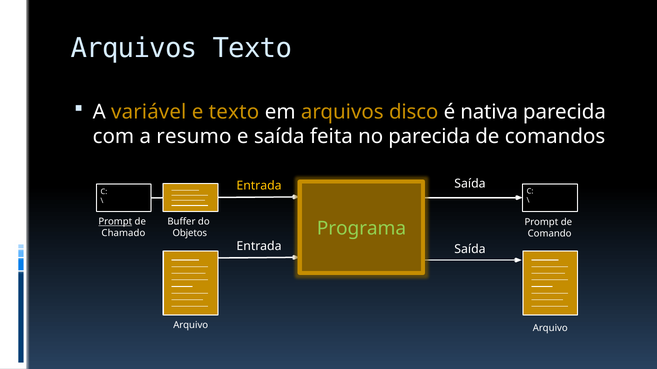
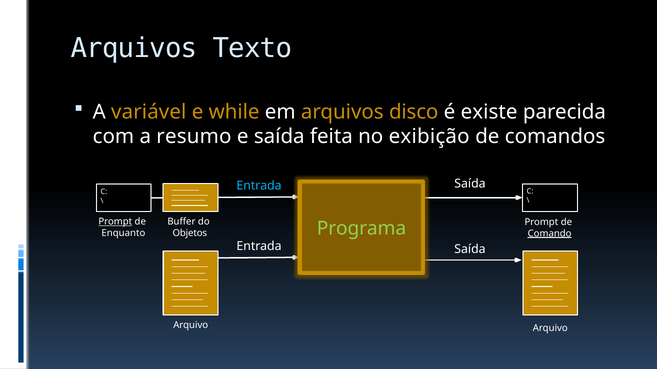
e texto: texto -> while (234, 112)
nativa: nativa -> existe (489, 112)
no parecida: parecida -> exibição (429, 137)
Entrada colour: yellow -> light blue (259, 186)
Chamado: Chamado -> Enquanto (123, 233)
Comando underline: none -> present (550, 234)
